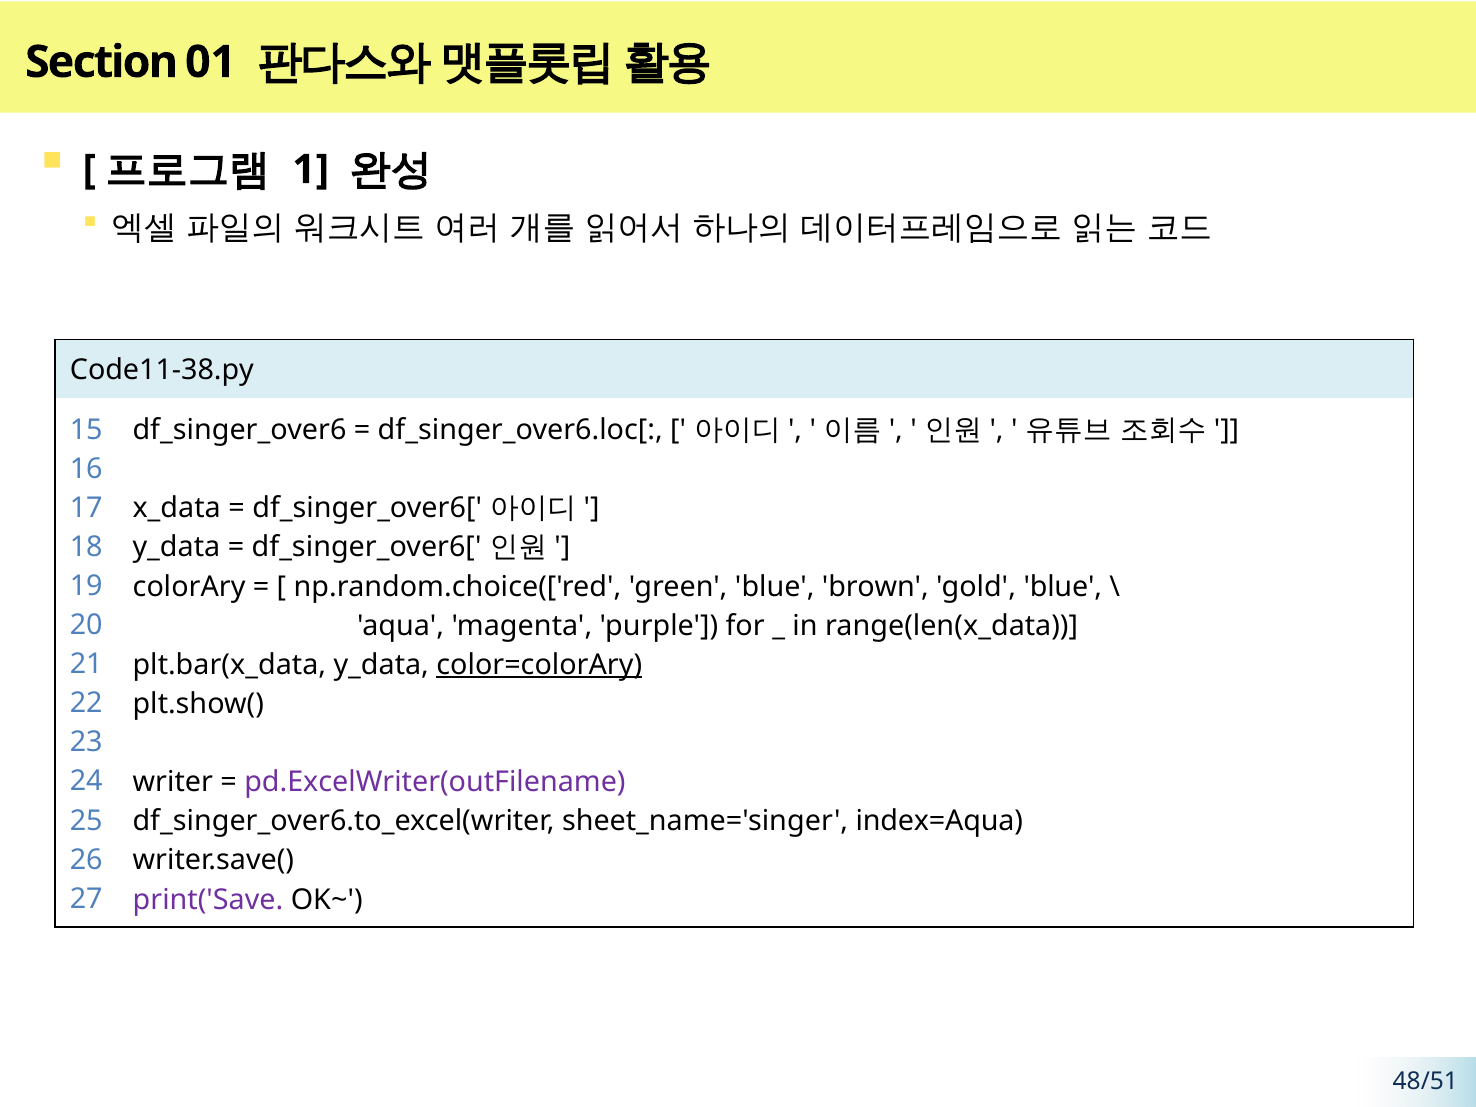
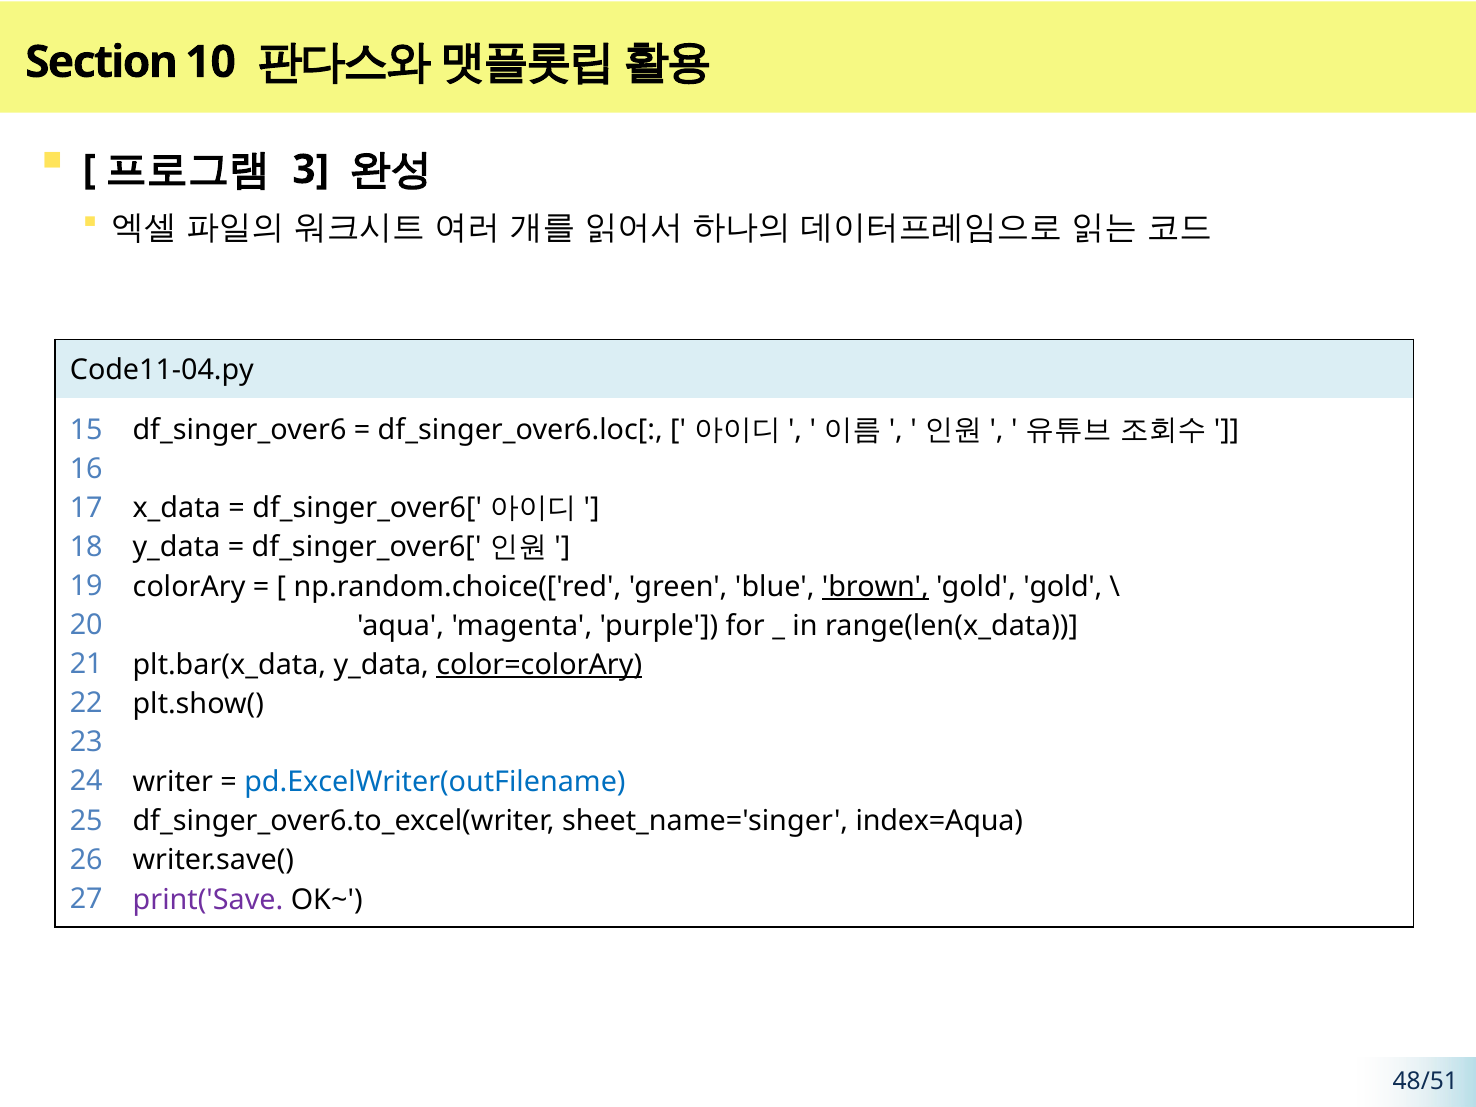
01: 01 -> 10 (211, 62)
1: 1 -> 3 (311, 170)
Code11-38.py: Code11-38.py -> Code11-04.py (162, 371)
brown underline: none -> present (875, 587)
gold blue: blue -> gold (1063, 587)
pd.ExcelWriter(outFilename colour: purple -> blue (435, 782)
